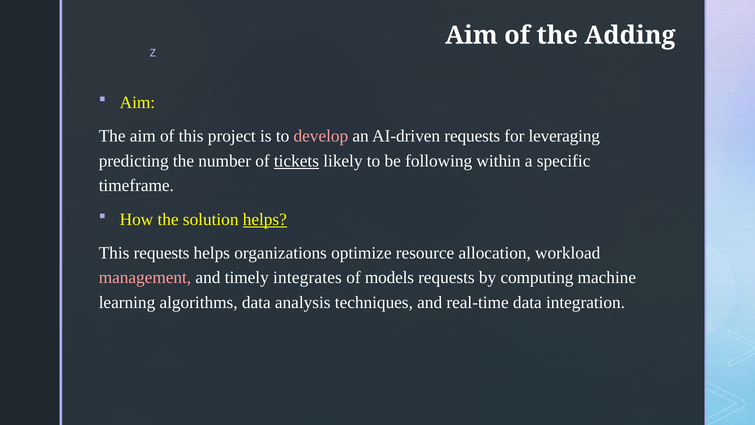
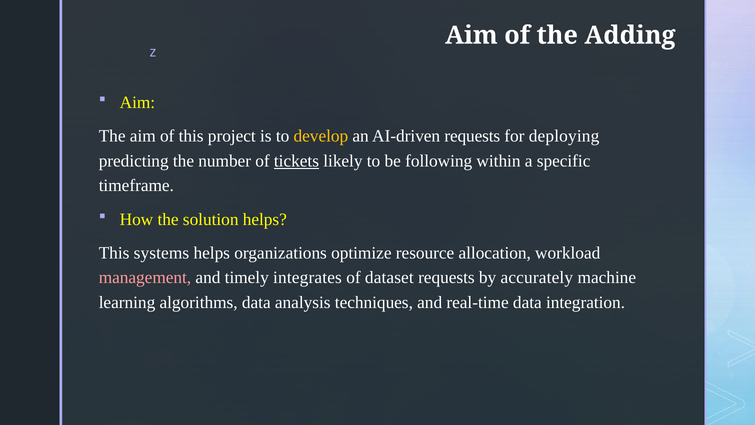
develop colour: pink -> yellow (321, 136)
leveraging: leveraging -> deploying (564, 136)
helps underline: present -> none (265, 219)
This requests: requests -> systems (161, 253)
models: models -> dataset (389, 278)
computing: computing -> accurately (537, 278)
